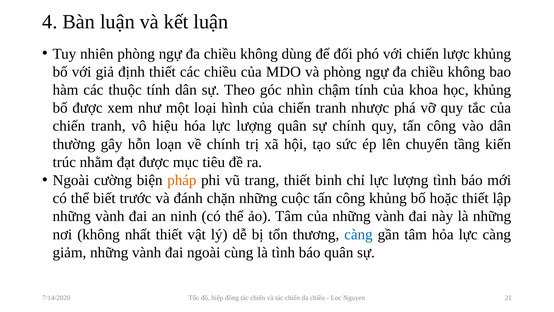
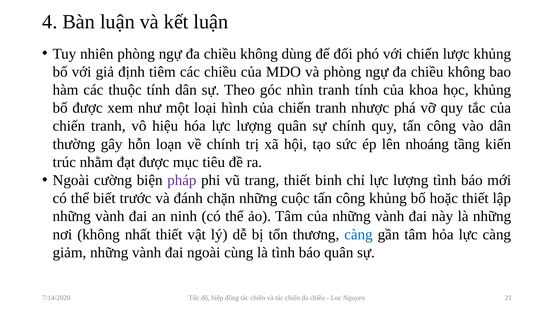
định thiết: thiết -> tiêm (162, 72)
nhìn chậm: chậm -> tranh (334, 90)
chuyển: chuyển -> nhoáng (427, 144)
pháp colour: orange -> purple (182, 180)
